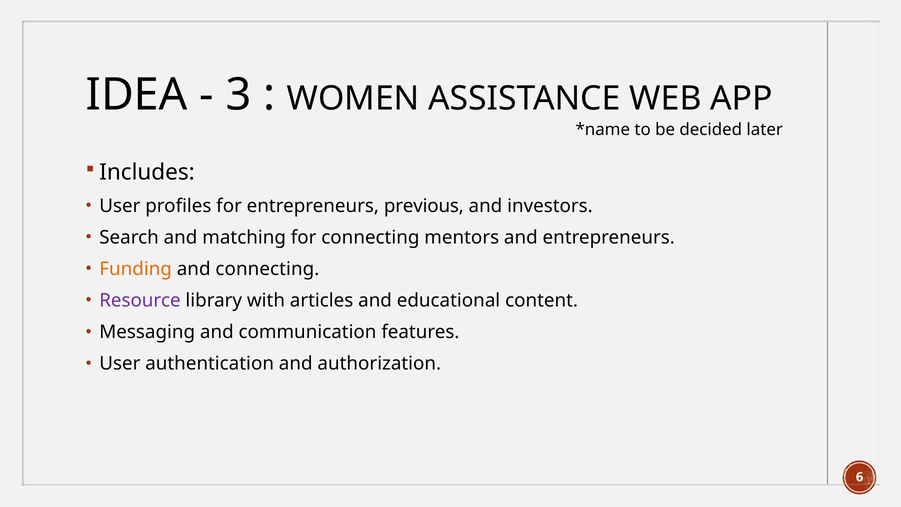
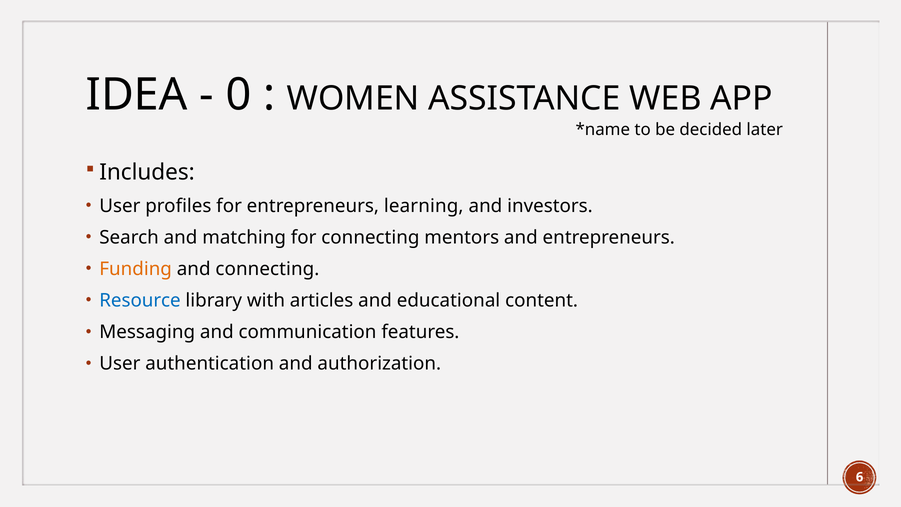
3: 3 -> 0 (238, 95)
previous: previous -> learning (424, 206)
Resource colour: purple -> blue (140, 300)
